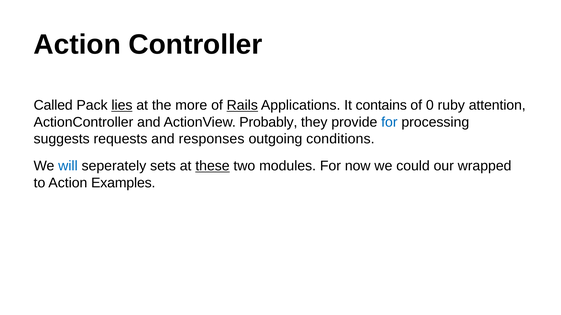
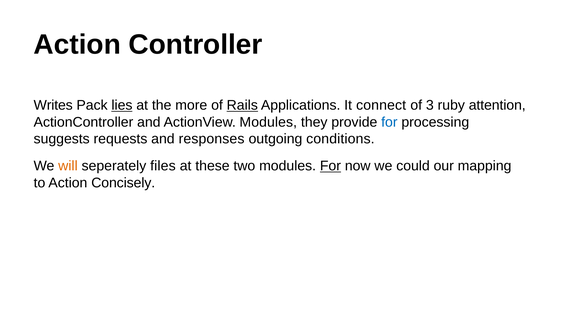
Called: Called -> Writes (53, 105)
contains: contains -> connect (381, 105)
0: 0 -> 3 (430, 105)
ActionView Probably: Probably -> Modules (268, 122)
will colour: blue -> orange (68, 166)
sets: sets -> files (163, 166)
these underline: present -> none (212, 166)
For underline: none -> present (330, 166)
wrapped: wrapped -> mapping (485, 166)
Examples: Examples -> Concisely (123, 183)
